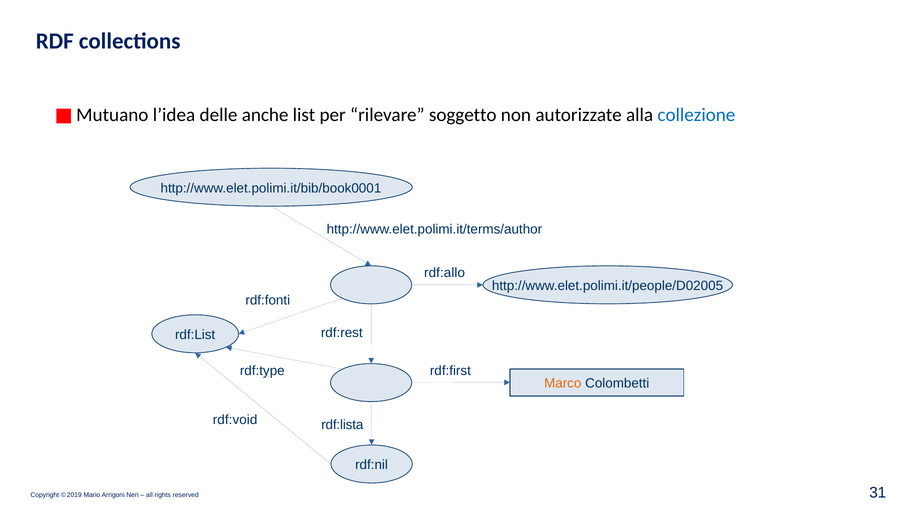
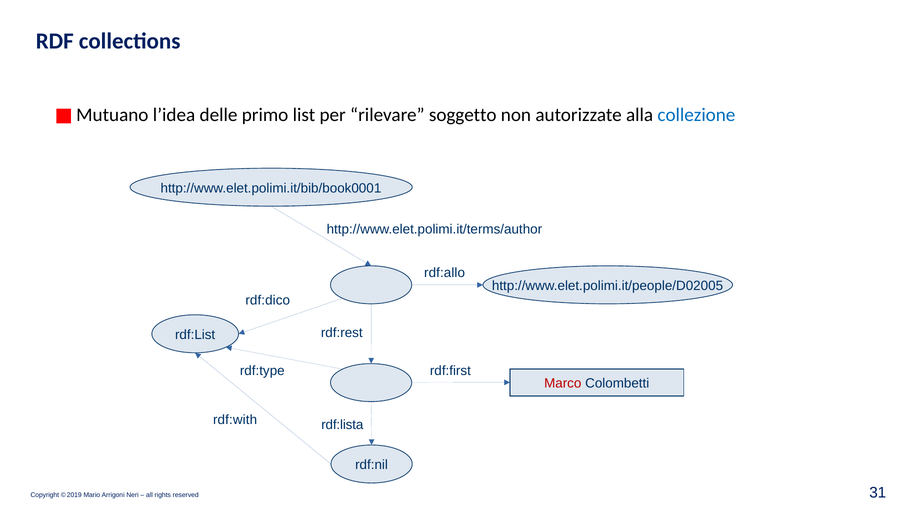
anche: anche -> primo (265, 115)
rdf:fonti: rdf:fonti -> rdf:dico (268, 300)
Marco colour: orange -> red (563, 383)
rdf:void: rdf:void -> rdf:with (235, 420)
